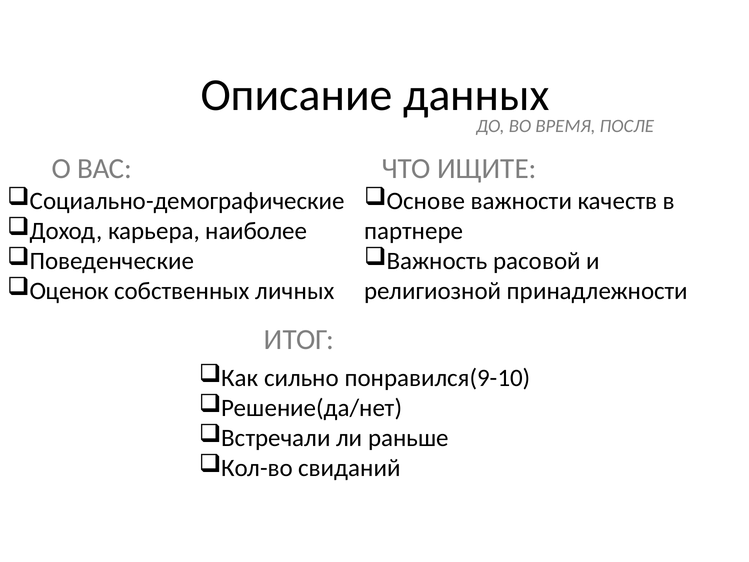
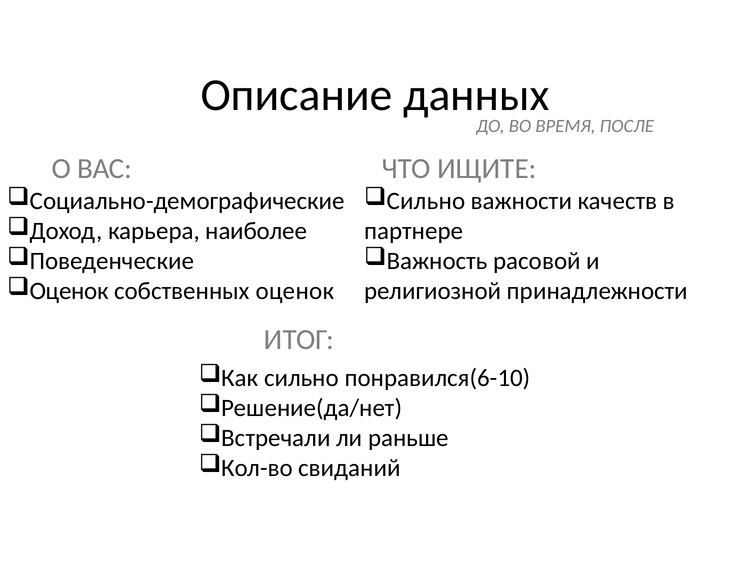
Основе: Основе -> Сильно (426, 201)
собственных личных: личных -> оценок (295, 291)
понравился(9-10: понравился(9-10 -> понравился(6-10 (437, 378)
